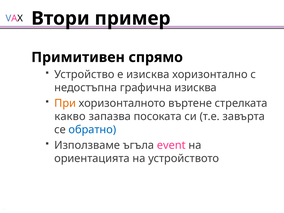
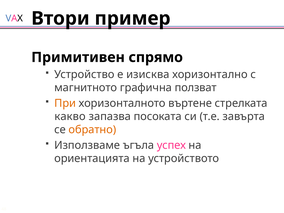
недостъпна: недостъпна -> магнитното (86, 88)
графична изисква: изисква -> ползват (196, 88)
обратно colour: blue -> orange (92, 130)
event: event -> успех (171, 145)
